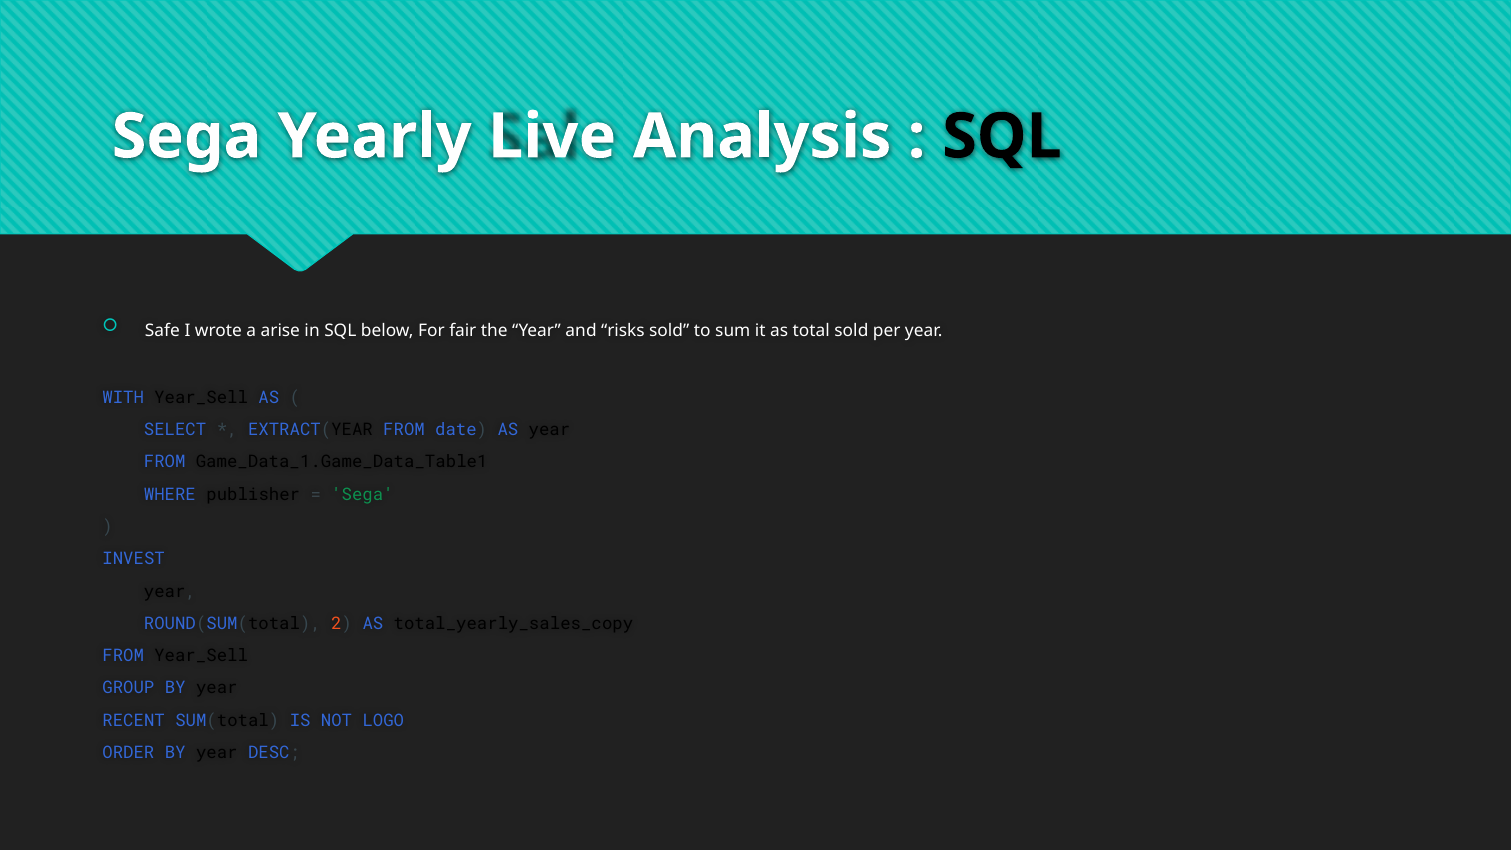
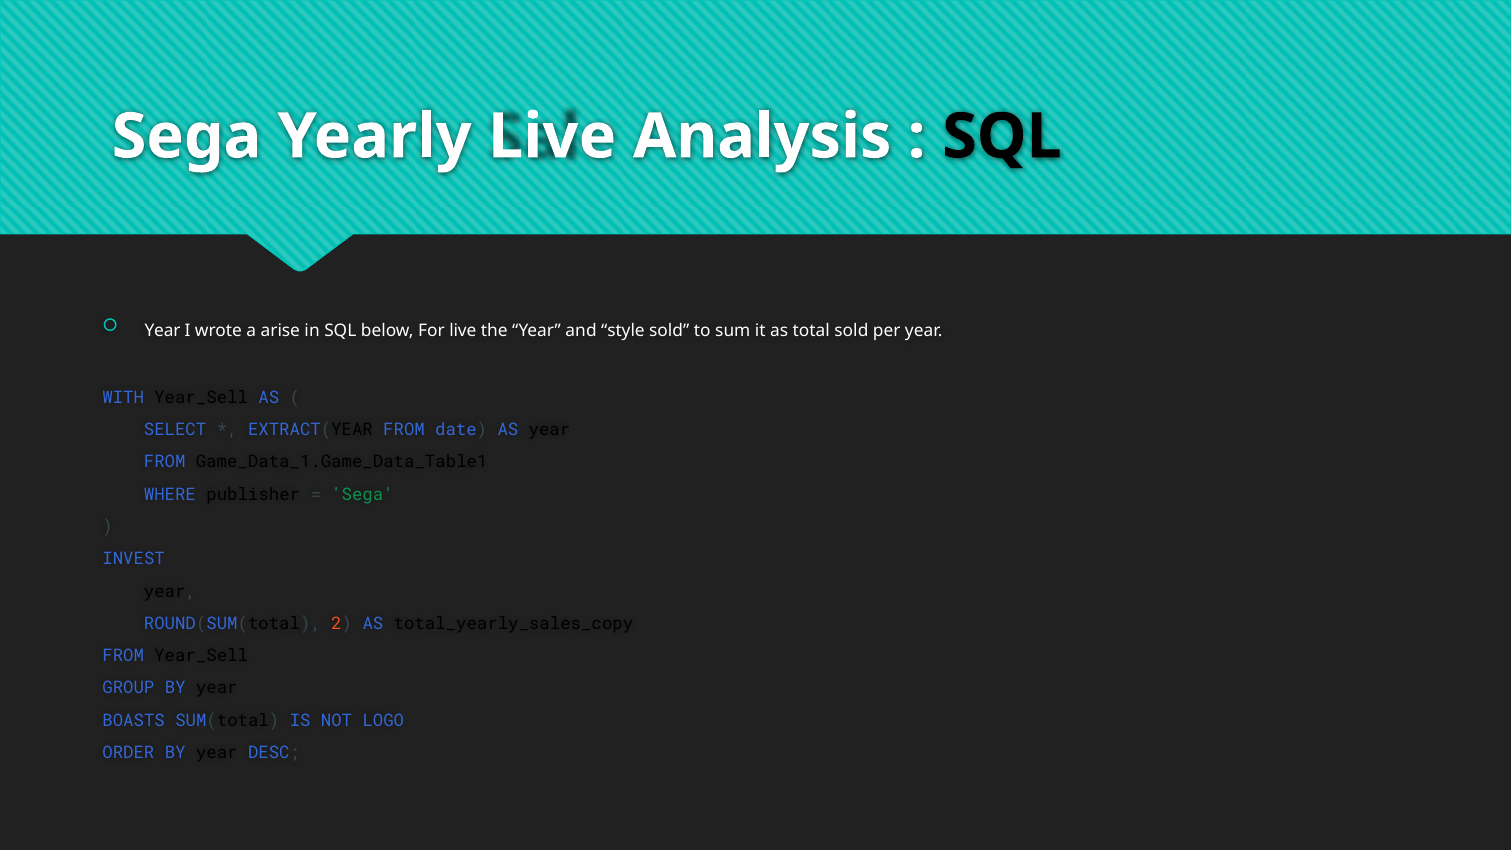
Safe: Safe -> Year (163, 331)
For fair: fair -> live (463, 331)
risks: risks -> style (623, 331)
RECENT: RECENT -> BOASTS (134, 720)
